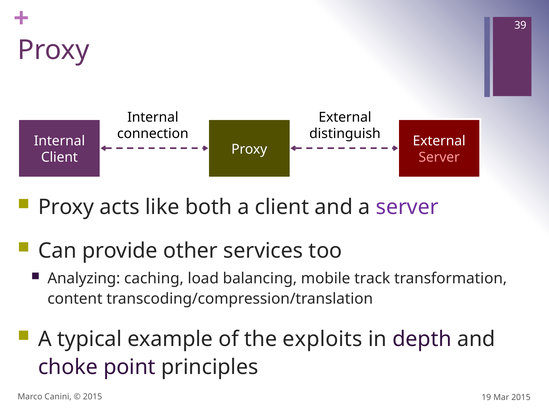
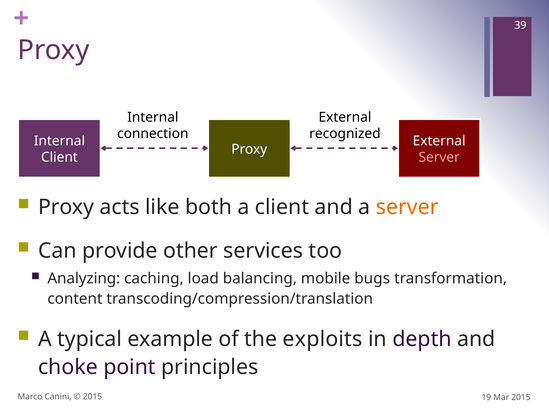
distinguish: distinguish -> recognized (345, 134)
server colour: purple -> orange (407, 207)
track: track -> bugs (372, 278)
